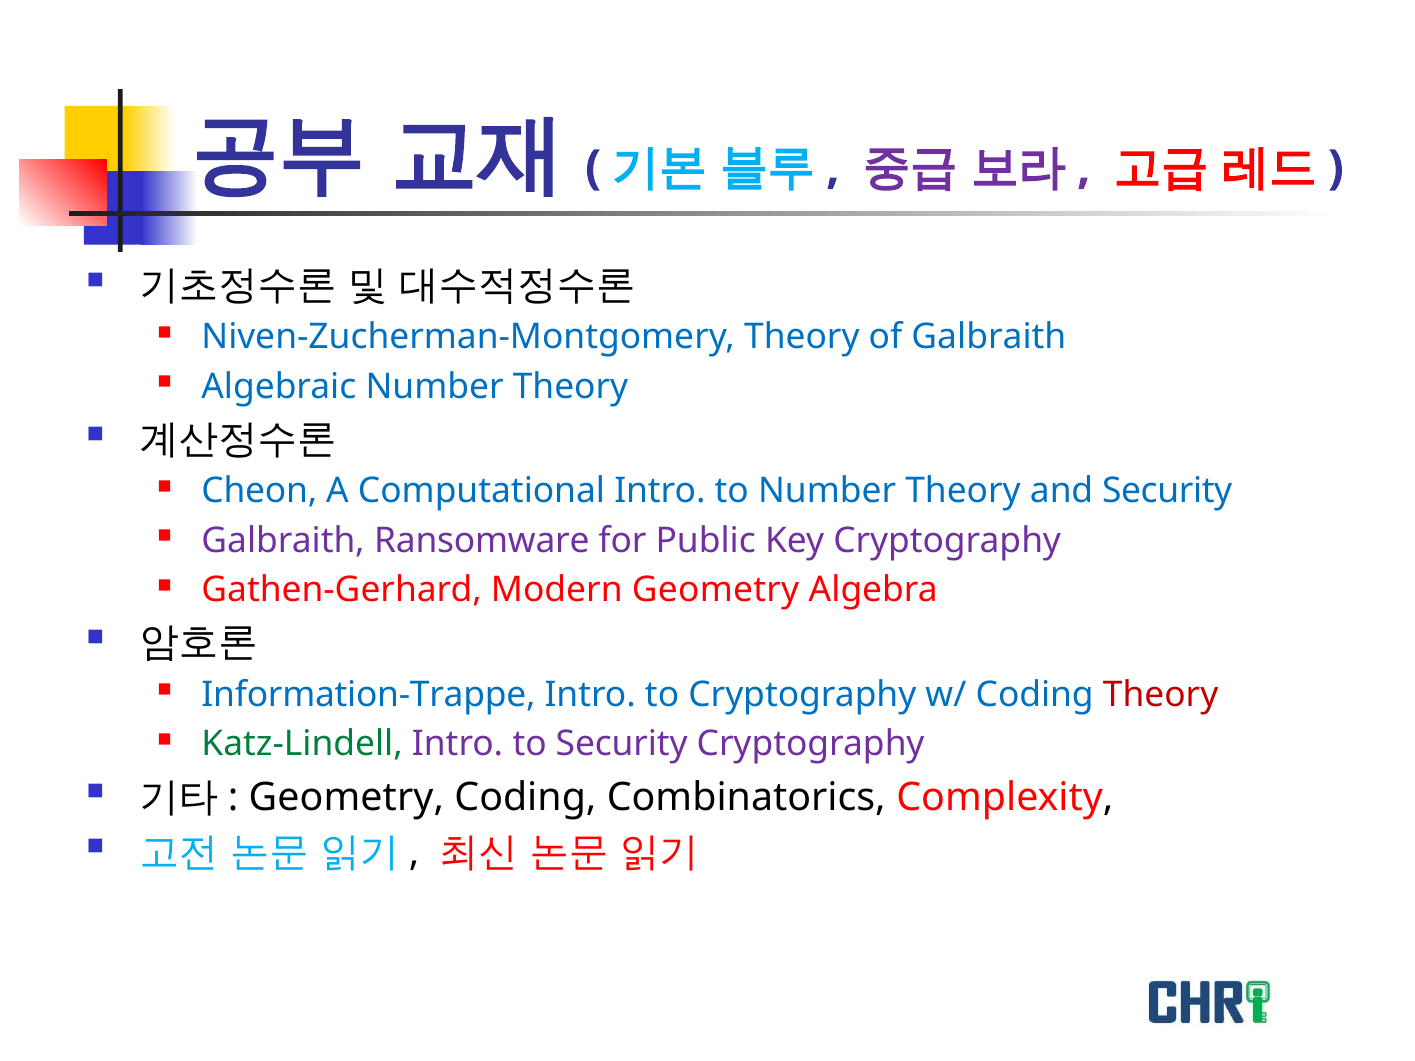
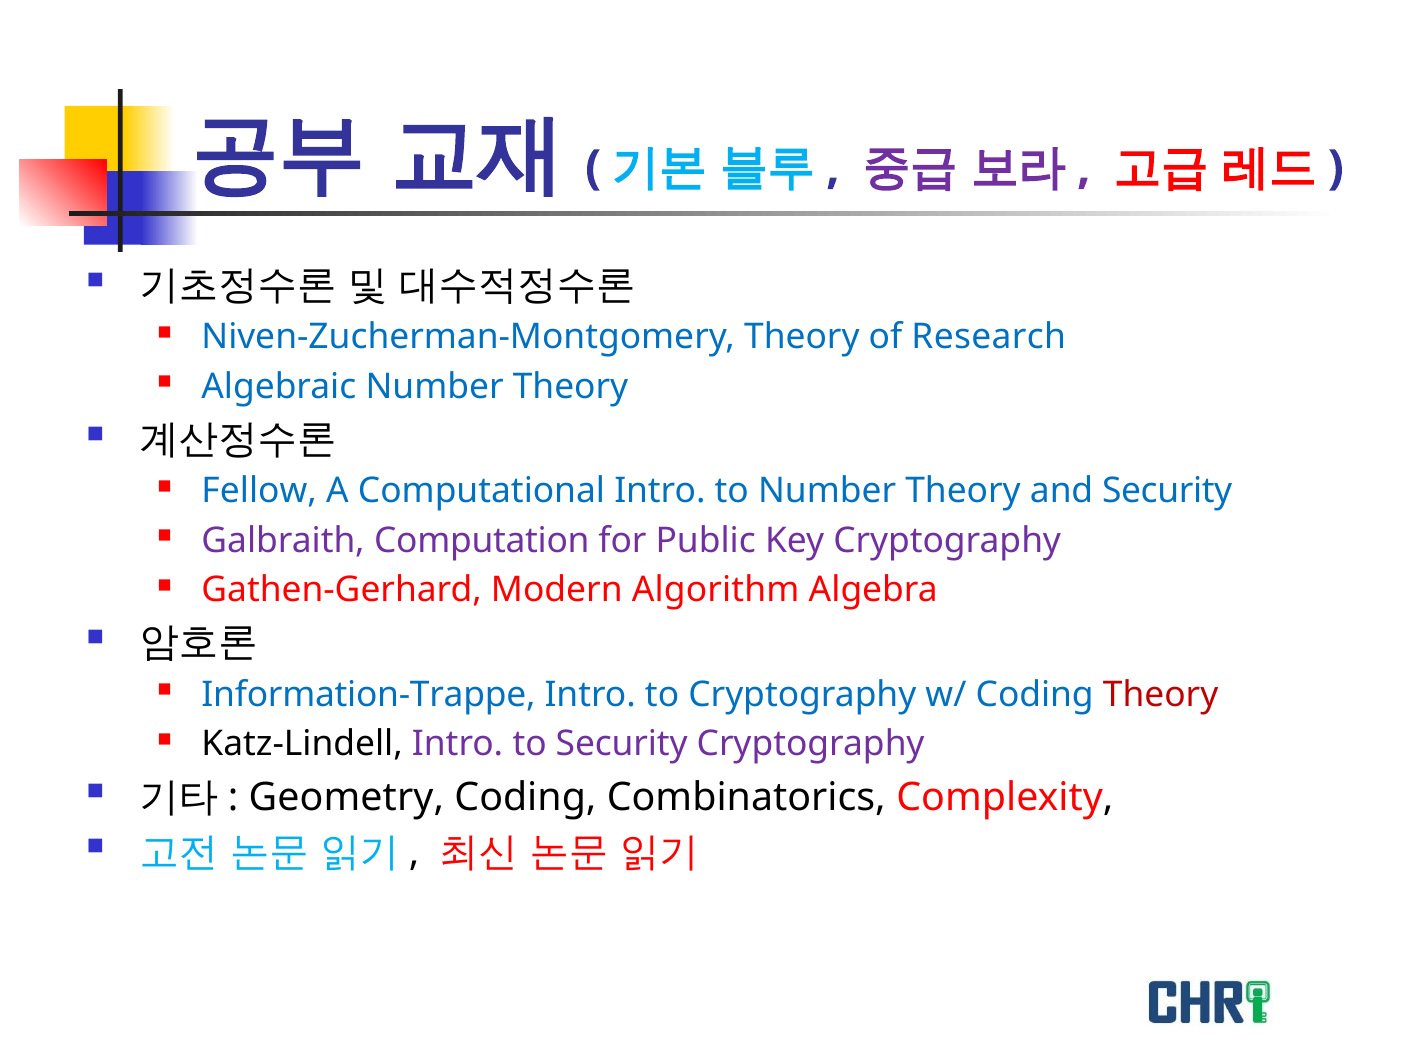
of Galbraith: Galbraith -> Research (989, 337)
Cheon: Cheon -> Fellow (259, 491)
Ransomware: Ransomware -> Computation (482, 541)
Modern Geometry: Geometry -> Algorithm (716, 590)
Katz-Lindell colour: green -> black (302, 744)
